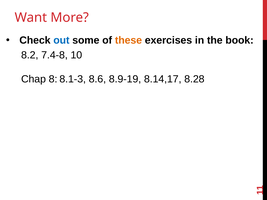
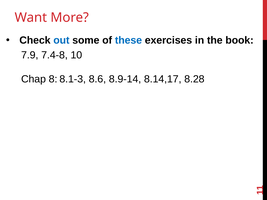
these colour: orange -> blue (128, 40)
8.2: 8.2 -> 7.9 (30, 55)
8.9-19: 8.9-19 -> 8.9-14 (125, 79)
